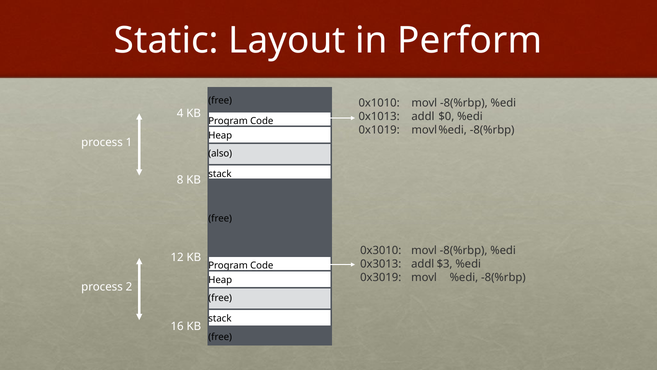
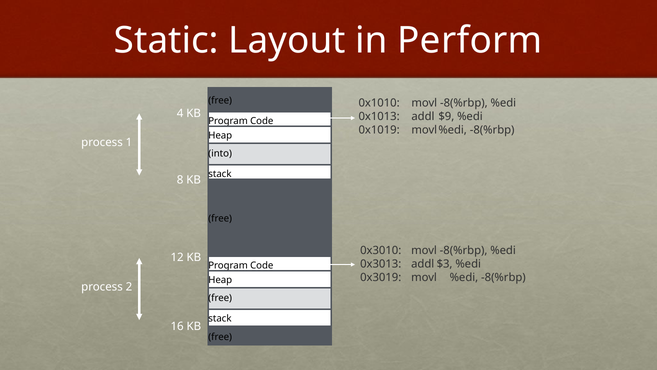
$0: $0 -> $9 (446, 116)
also: also -> into (220, 153)
